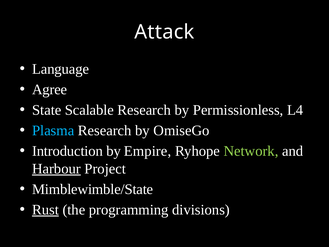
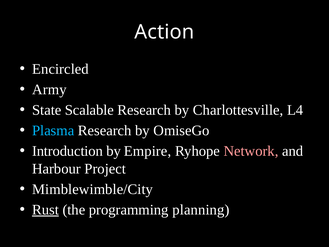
Attack: Attack -> Action (164, 32)
Language: Language -> Encircled (60, 69)
Agree: Agree -> Army (49, 90)
Permissionless: Permissionless -> Charlottesville (238, 110)
Network colour: light green -> pink (251, 151)
Harbour underline: present -> none (56, 169)
Mimblewimble/State: Mimblewimble/State -> Mimblewimble/City (93, 189)
divisions: divisions -> planning (201, 210)
